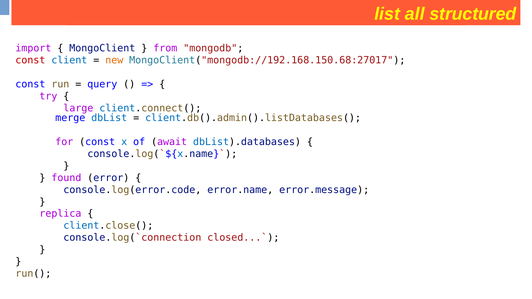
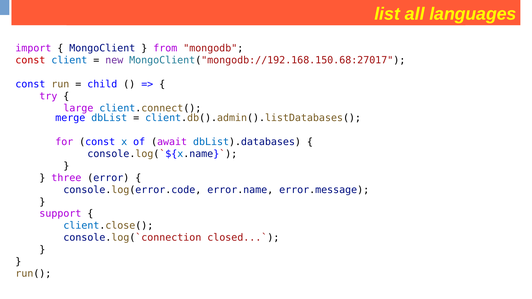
structured: structured -> languages (473, 14)
new colour: orange -> purple (114, 60)
query: query -> child (102, 84)
found: found -> three (66, 178)
replica: replica -> support (60, 214)
